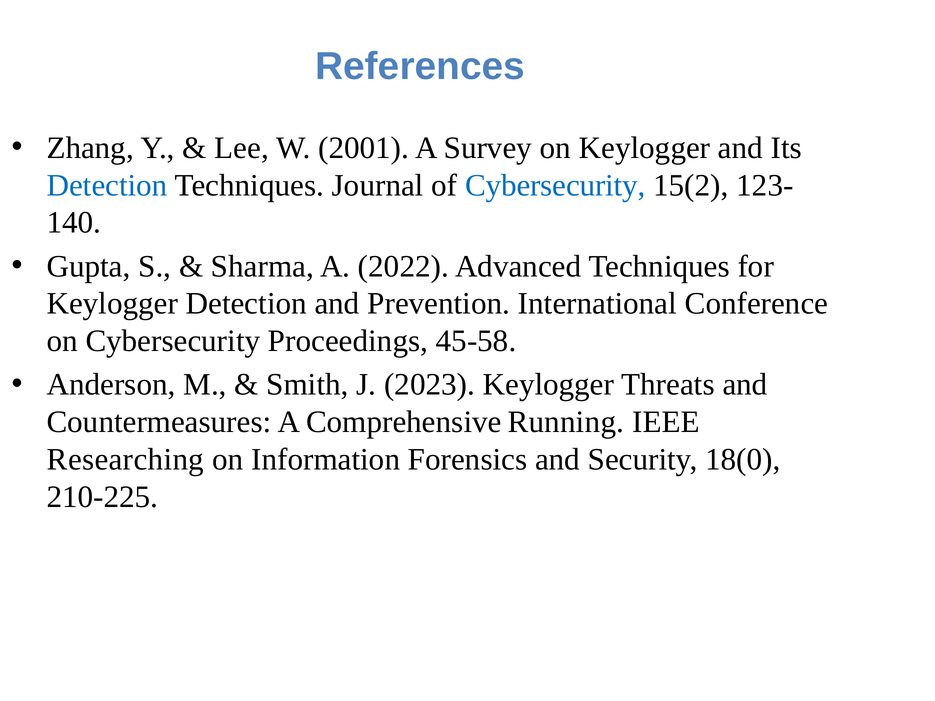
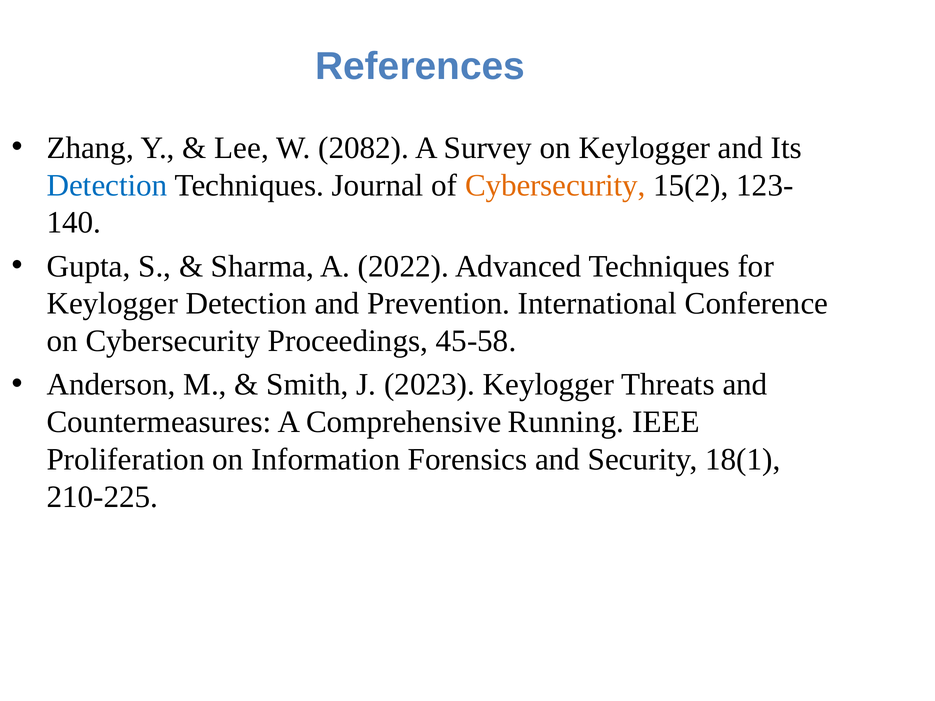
2001: 2001 -> 2082 (364, 148)
Cybersecurity colour: blue -> orange (555, 185)
Researching: Researching -> Proliferation (126, 460)
18(0: 18(0 -> 18(1 (743, 460)
